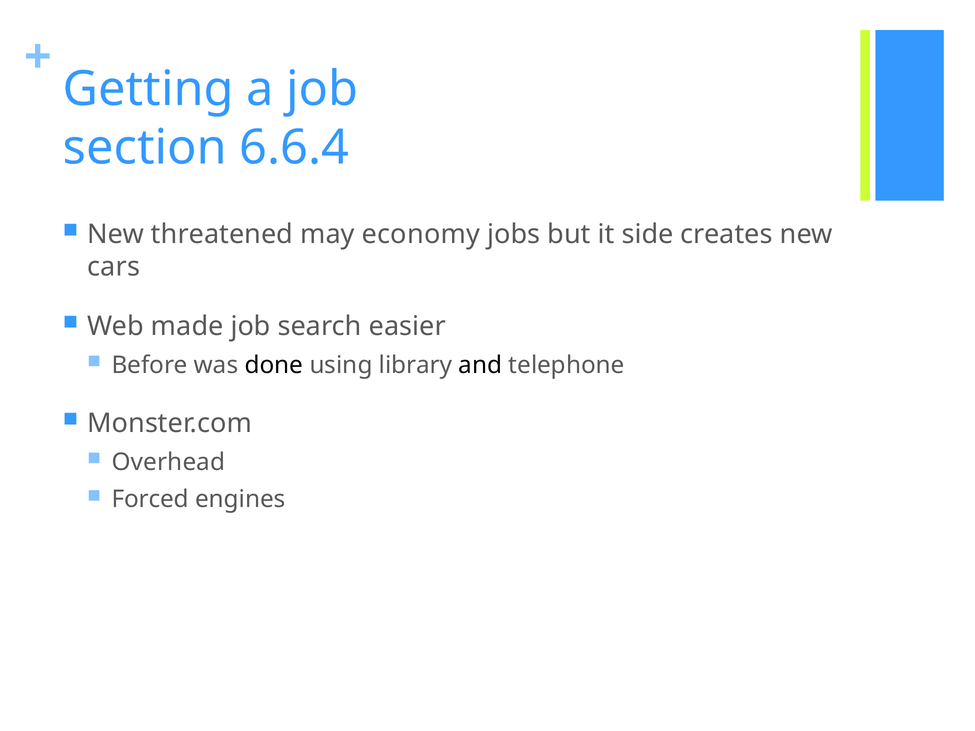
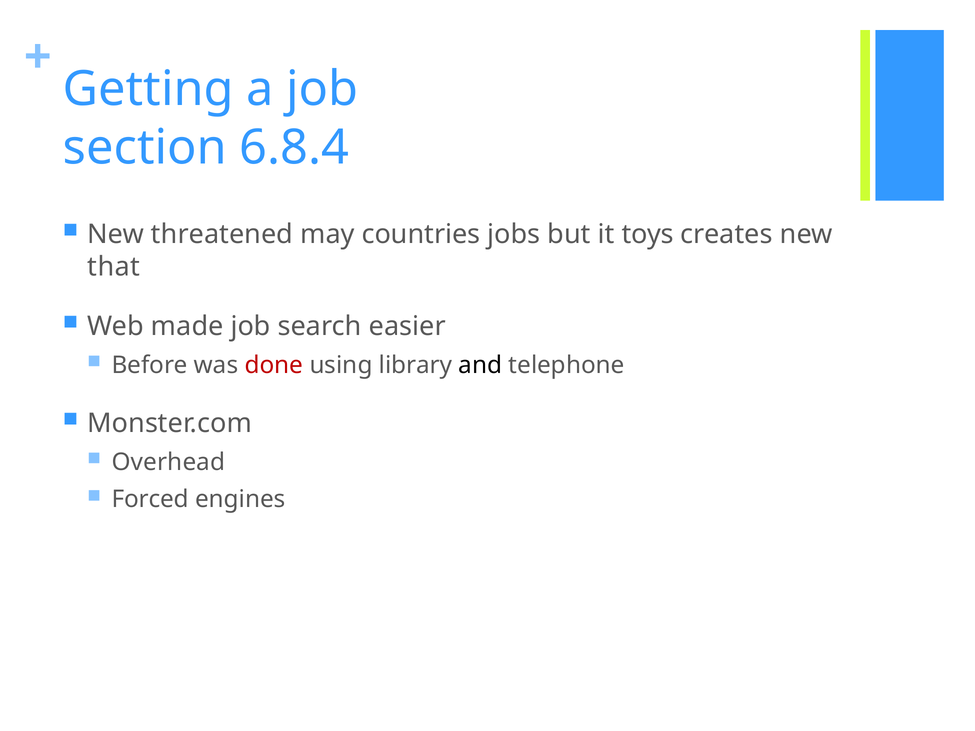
6.6.4: 6.6.4 -> 6.8.4 (294, 148)
economy: economy -> countries (421, 234)
side: side -> toys (648, 234)
cars: cars -> that (114, 267)
done colour: black -> red (274, 365)
